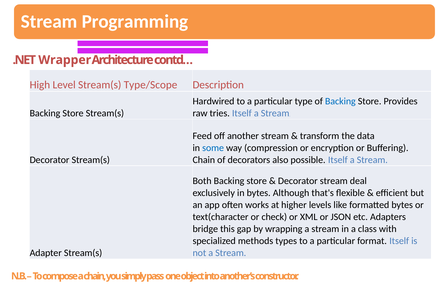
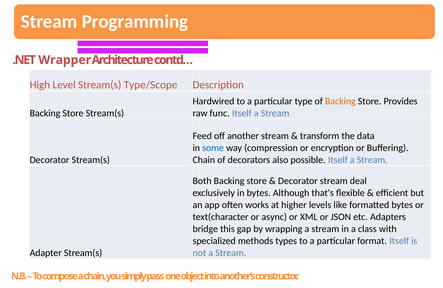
Backing colour: blue -> orange (340, 101)
tries: tries -> func (220, 113)
check: check -> async (274, 217)
